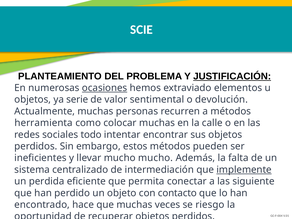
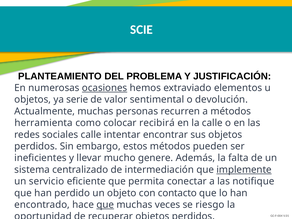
JUSTIFICACIÓN underline: present -> none (232, 76)
colocar muchas: muchas -> recibirá (157, 123)
sociales todo: todo -> calle (91, 135)
mucho mucho: mucho -> genere (156, 158)
perdida: perdida -> servicio (47, 181)
siguiente: siguiente -> notifique (253, 181)
que underline: none -> present (105, 205)
